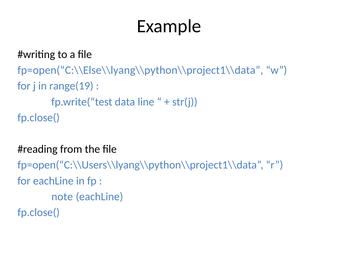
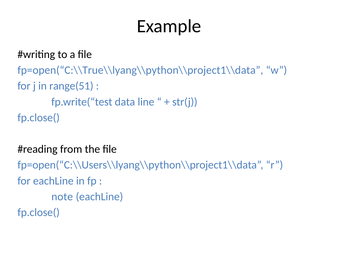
fp=open(“C:\\Else\\lyang\\python\\project1\\data: fp=open(“C:\\Else\\lyang\\python\\project1\\data -> fp=open(“C:\\True\\lyang\\python\\project1\\data (140, 70)
range(19: range(19 -> range(51 (71, 86)
